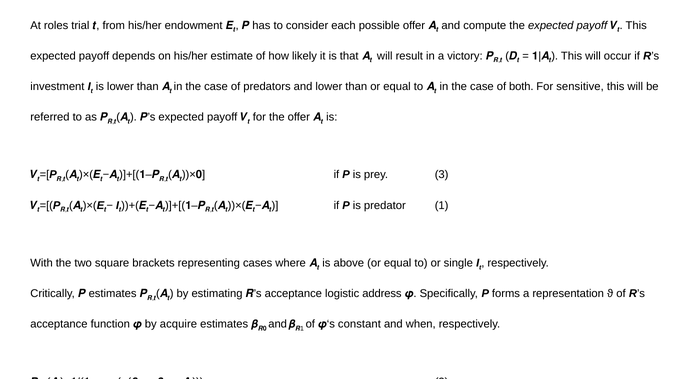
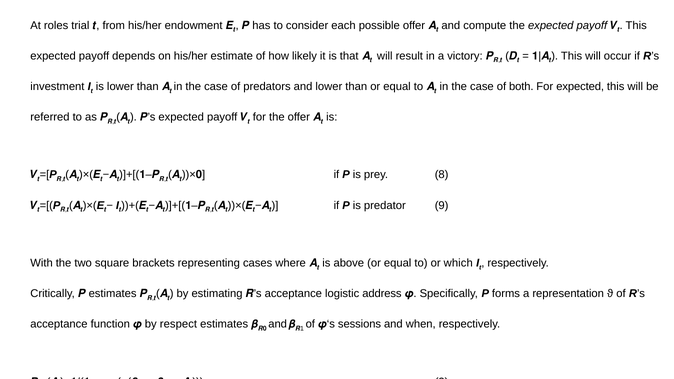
For sensitive: sensitive -> expected (580, 87)
prey 3: 3 -> 8 (442, 175)
predator 1: 1 -> 9 (442, 205)
single: single -> which (458, 263)
acquire: acquire -> respect (178, 324)
constant: constant -> sessions (360, 324)
